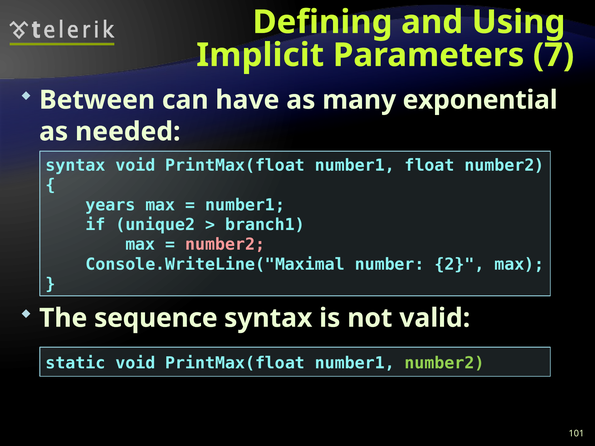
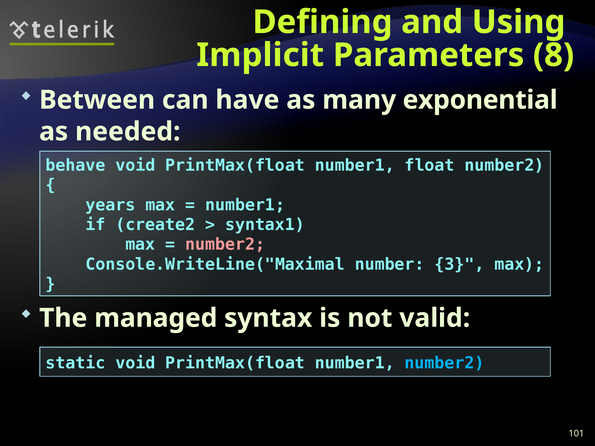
7: 7 -> 8 (554, 55)
syntax: syntax -> behave (76, 165)
unique2: unique2 -> create2 (155, 225)
branch1: branch1 -> syntax1 (265, 225)
2: 2 -> 3 (459, 265)
sequence: sequence -> managed (156, 318)
number2 colour: light green -> light blue (445, 363)
